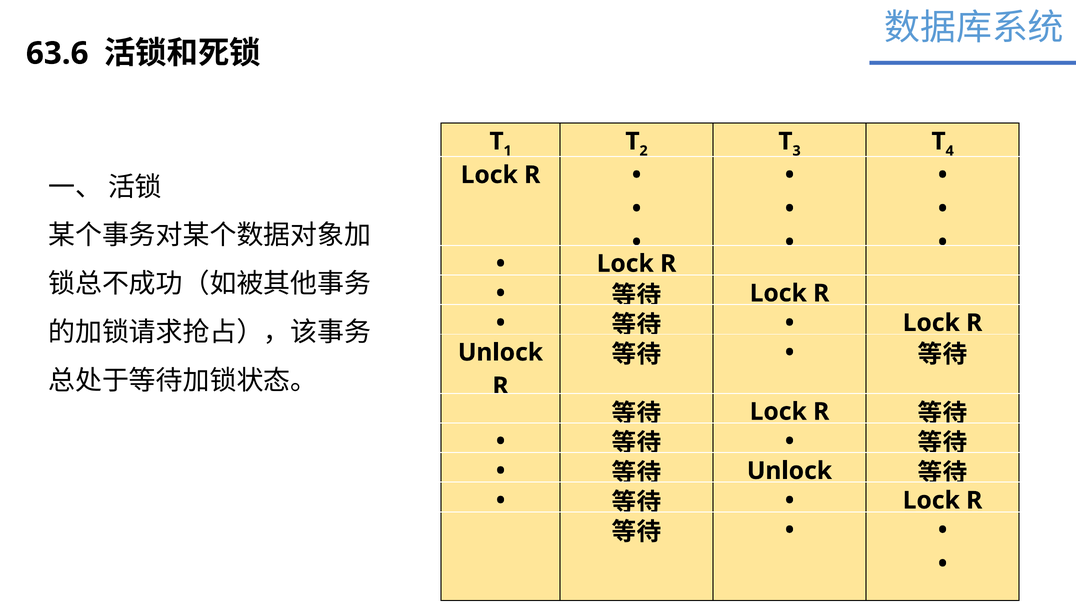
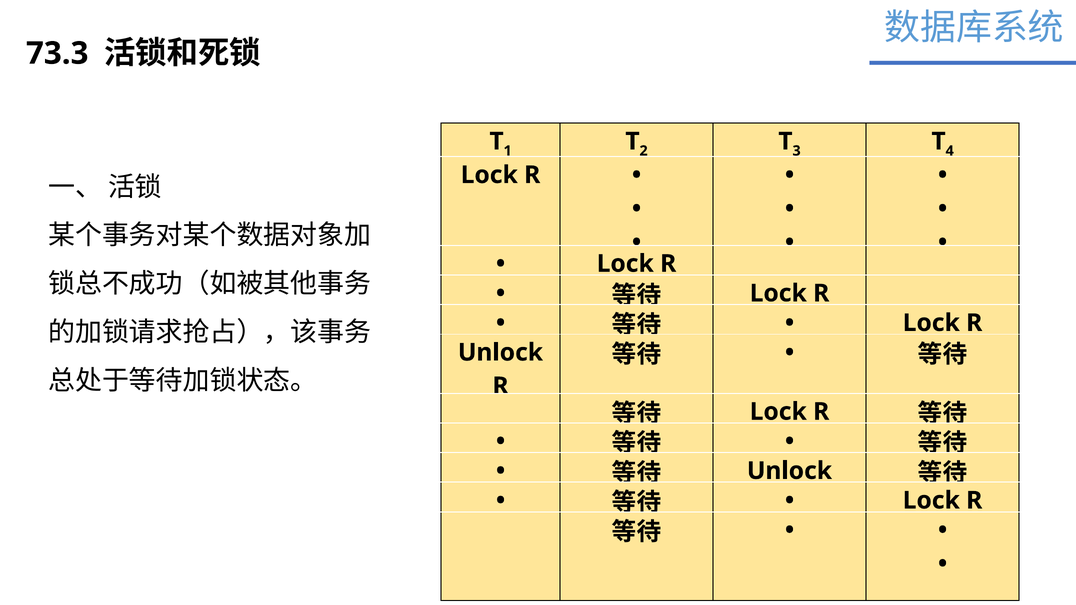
63.6: 63.6 -> 73.3 (57, 53)
